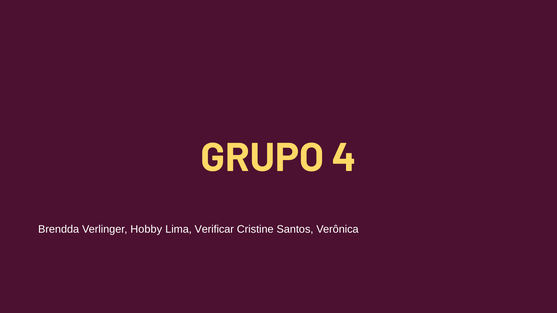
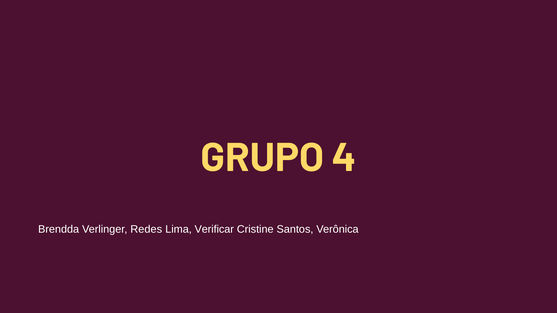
Hobby: Hobby -> Redes (146, 229)
